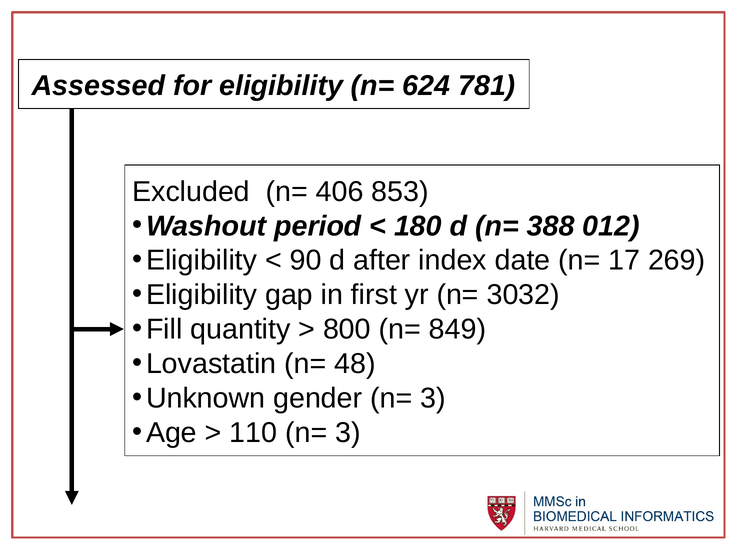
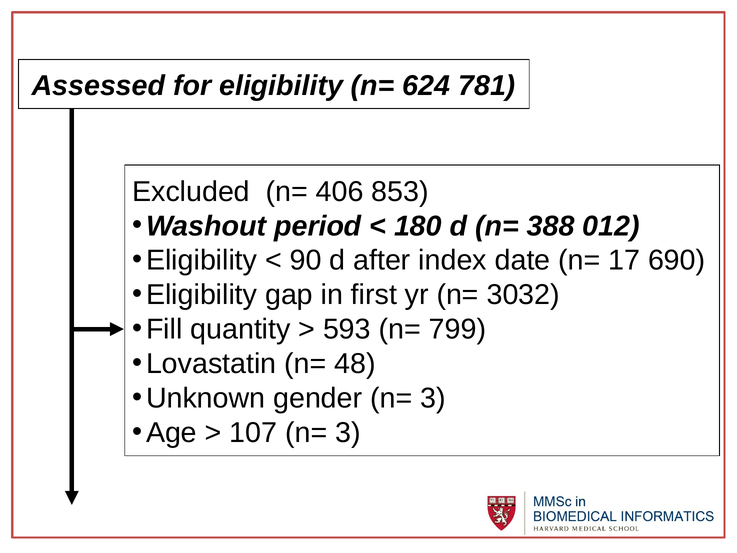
269: 269 -> 690 (677, 260)
800: 800 -> 593 (347, 329)
849: 849 -> 799 (457, 329)
110: 110 -> 107 (253, 432)
